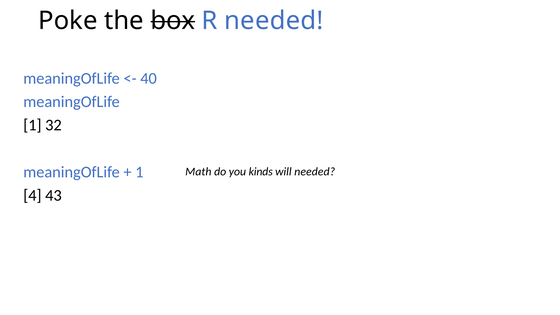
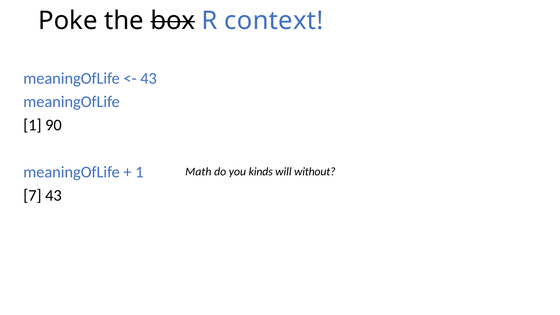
R needed: needed -> context (274, 21)
40: 40 -> 43 (149, 78)
32: 32 -> 90 (53, 125)
will needed: needed -> without (315, 172)
4: 4 -> 7 (32, 196)
